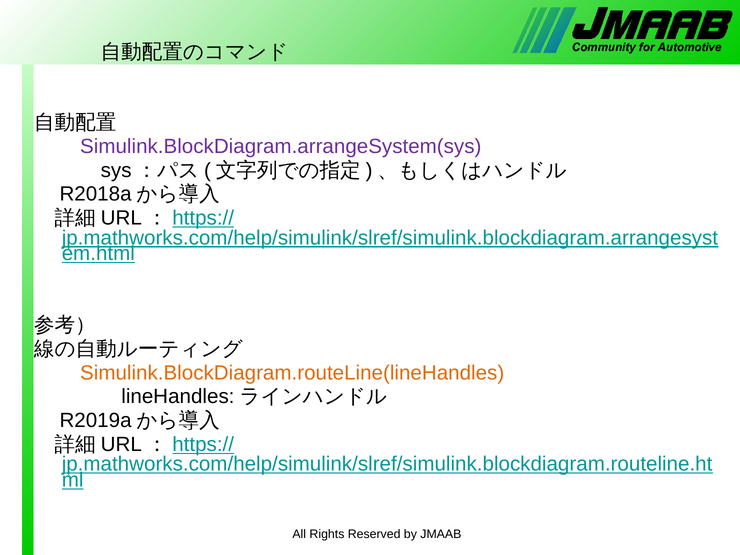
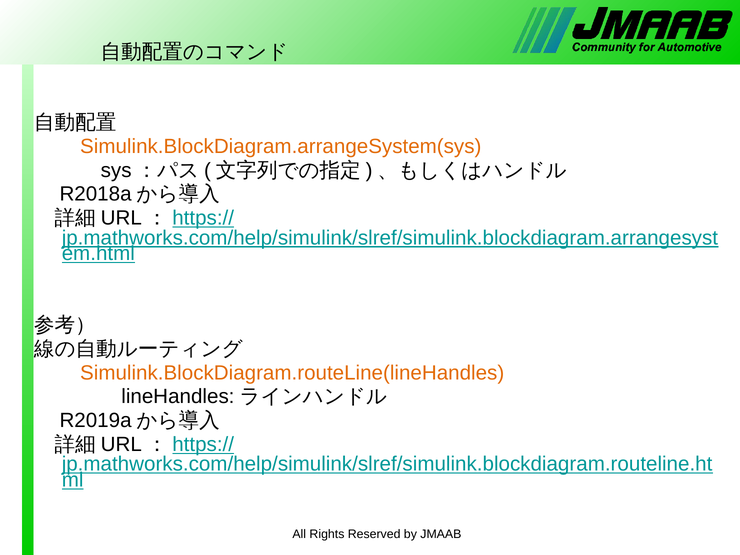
Simulink.BlockDiagram.arrangeSystem(sys colour: purple -> orange (281, 146)
